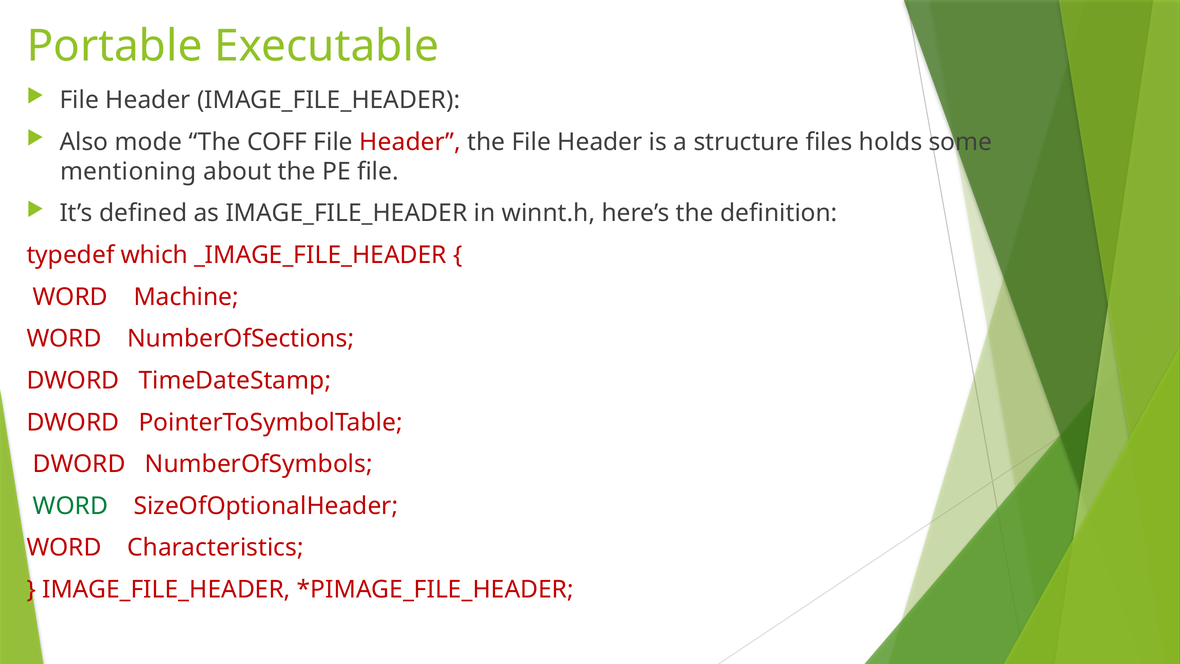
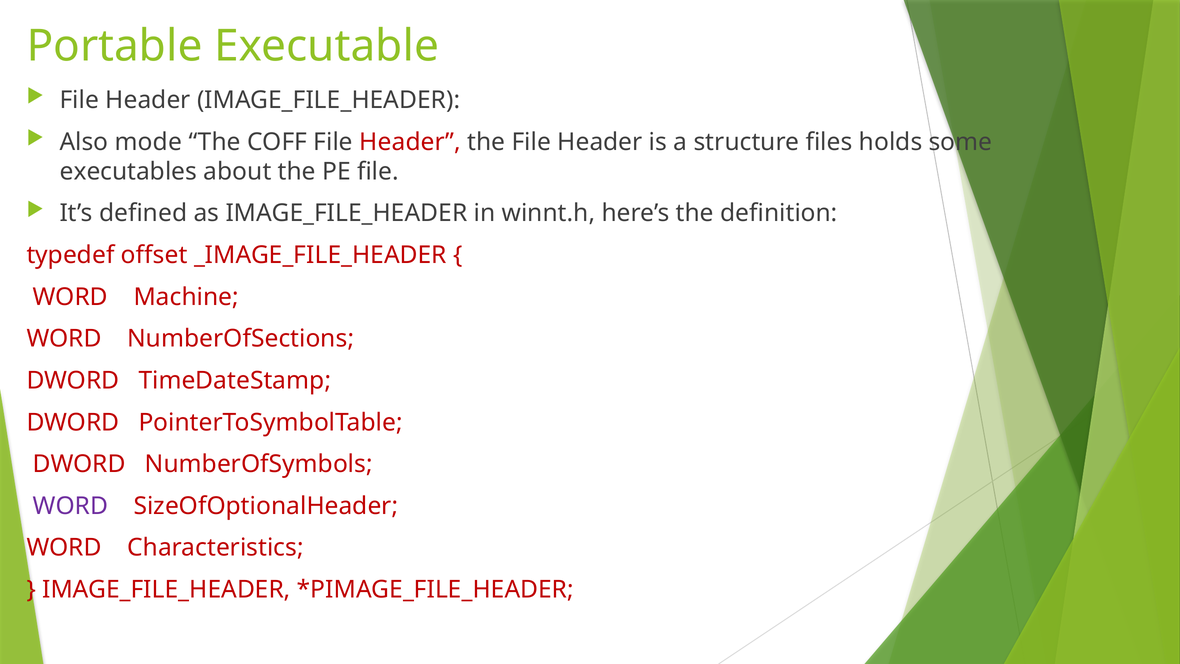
mentioning: mentioning -> executables (128, 171)
which: which -> offset (154, 255)
WORD colour: green -> purple (70, 506)
